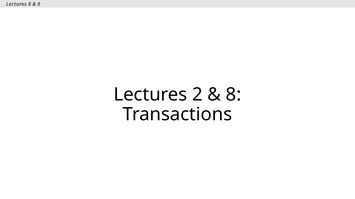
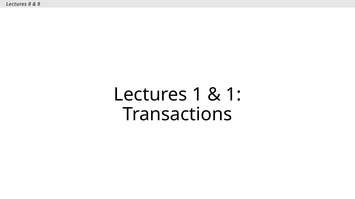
Lectures 2: 2 -> 1 (197, 95)
8: 8 -> 1 (233, 95)
